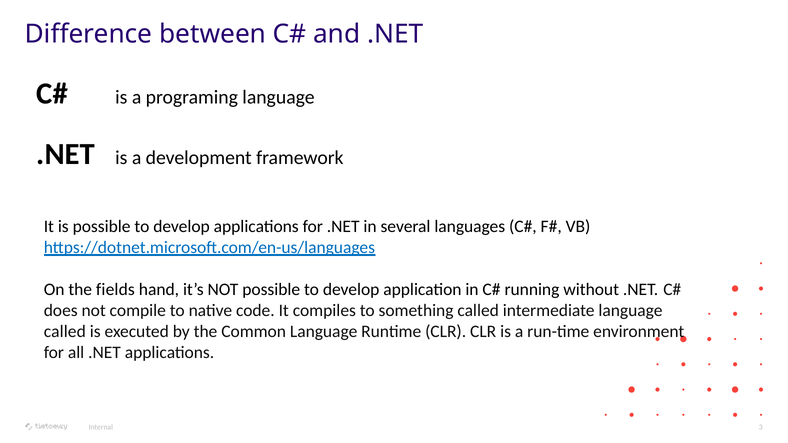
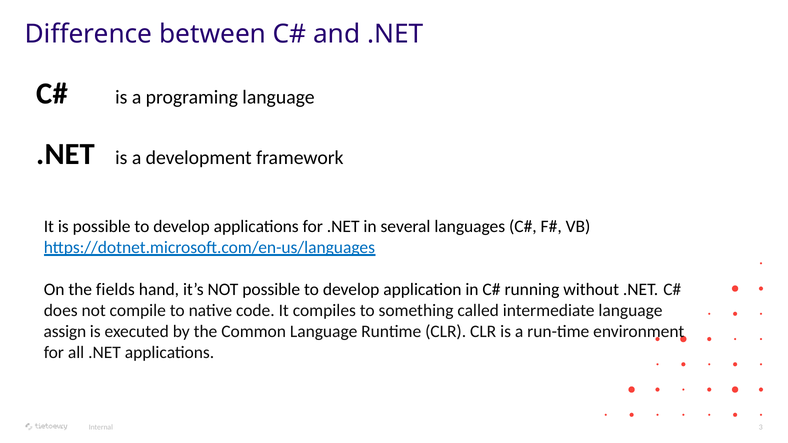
called: called -> assign (65, 332)
